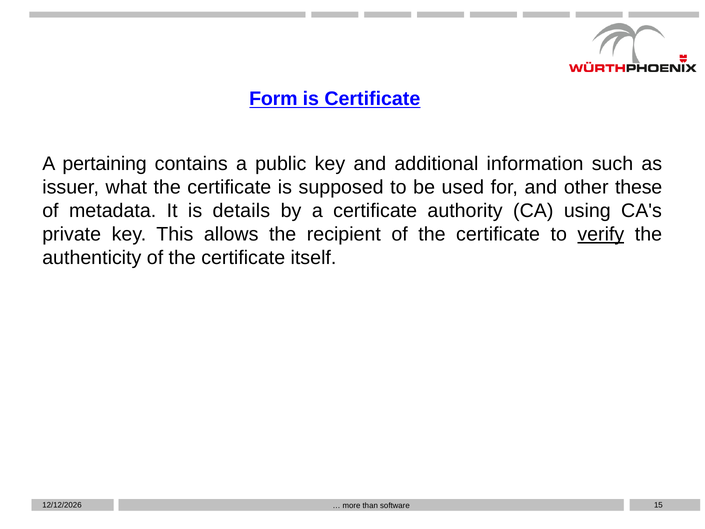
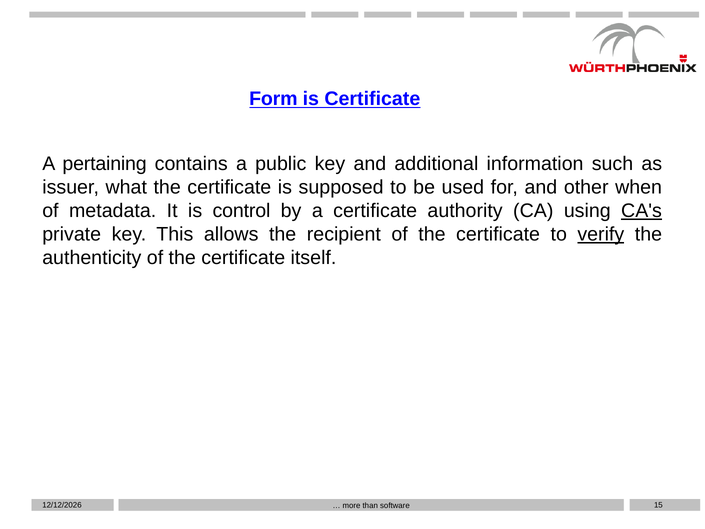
these: these -> when (639, 187)
details: details -> control (241, 211)
CA's underline: none -> present (641, 211)
